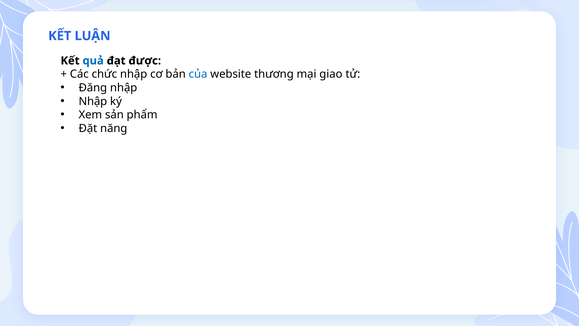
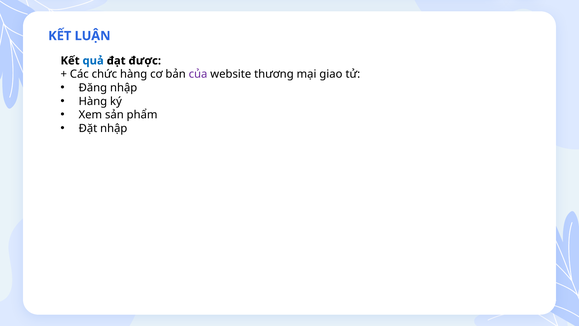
chức nhập: nhập -> hàng (134, 74)
của colour: blue -> purple (198, 74)
Nhập: Nhập -> Hàng (93, 101)
Đặt năng: năng -> nhập (114, 128)
